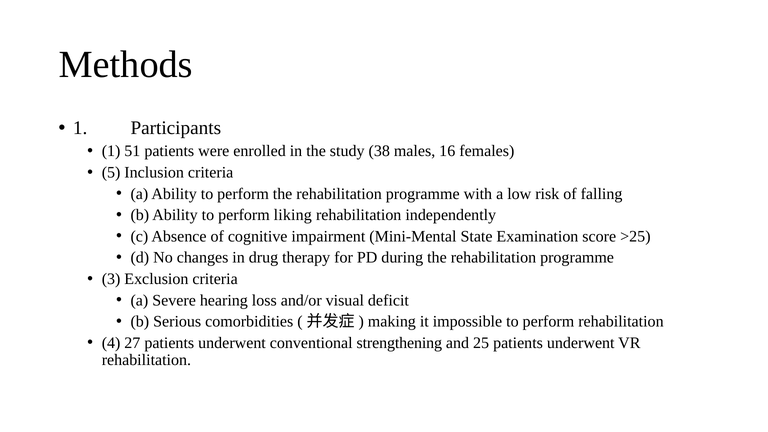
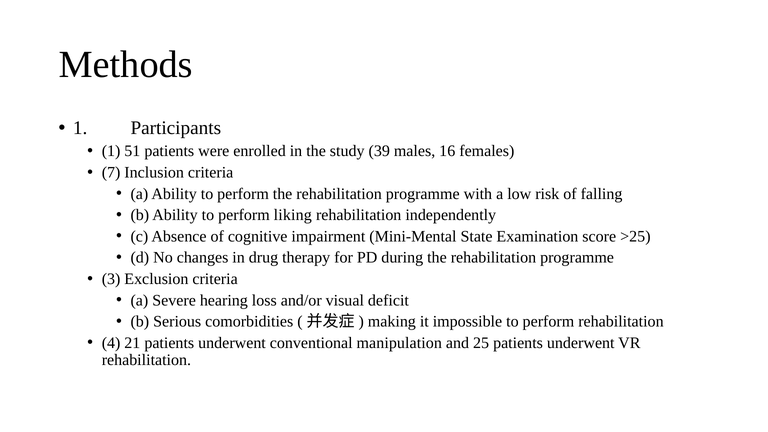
38: 38 -> 39 (379, 151)
5: 5 -> 7 (111, 172)
27: 27 -> 21 (132, 343)
strengthening: strengthening -> manipulation (399, 343)
